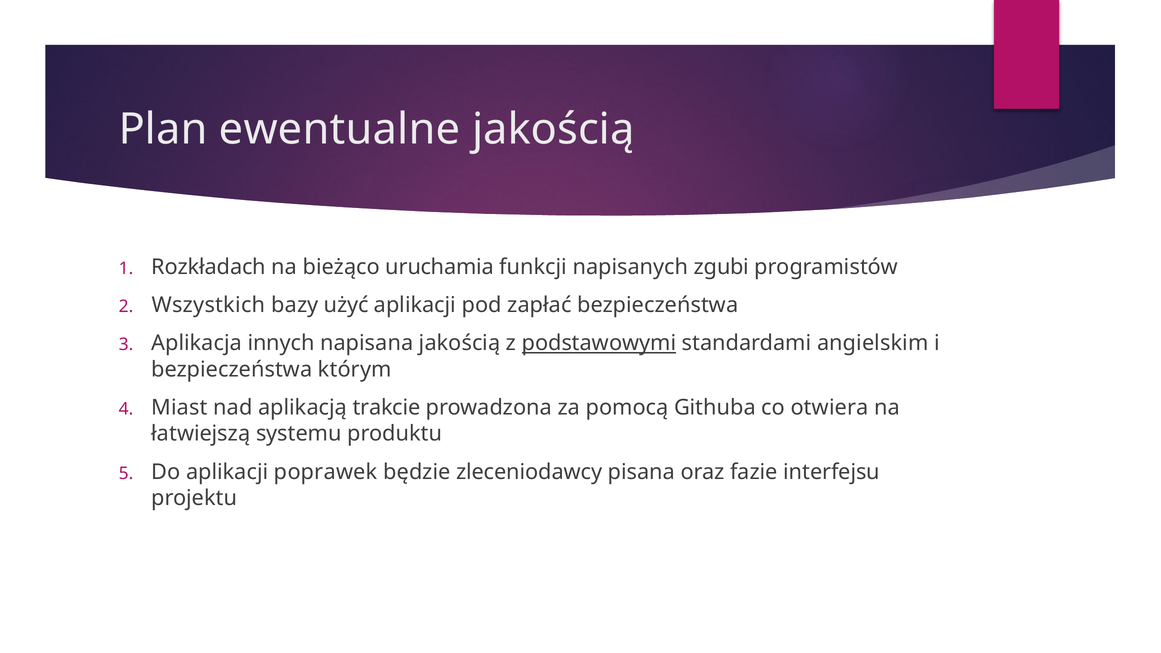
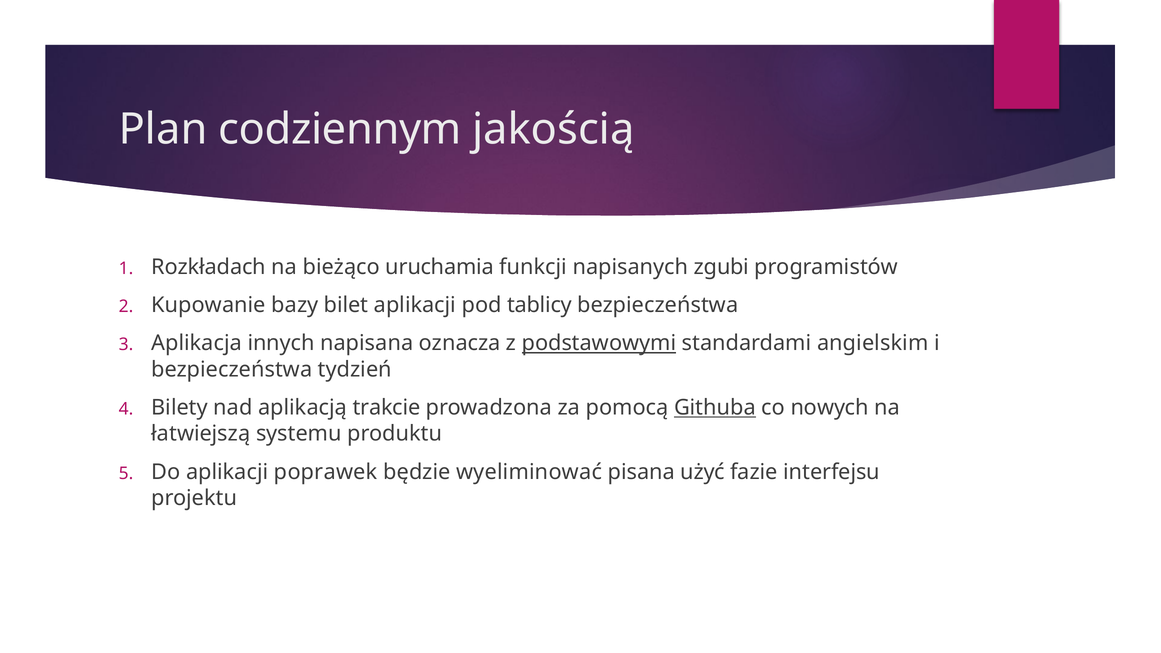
ewentualne: ewentualne -> codziennym (340, 129)
Wszystkich: Wszystkich -> Kupowanie (209, 305)
użyć: użyć -> bilet (346, 305)
zapłać: zapłać -> tablicy (540, 305)
napisana jakością: jakością -> oznacza (460, 343)
którym: którym -> tydzień (355, 369)
Miast: Miast -> Bilety (180, 408)
Githuba underline: none -> present (715, 408)
otwiera: otwiera -> nowych (830, 408)
zleceniodawcy: zleceniodawcy -> wyeliminować (529, 472)
oraz: oraz -> użyć (703, 472)
